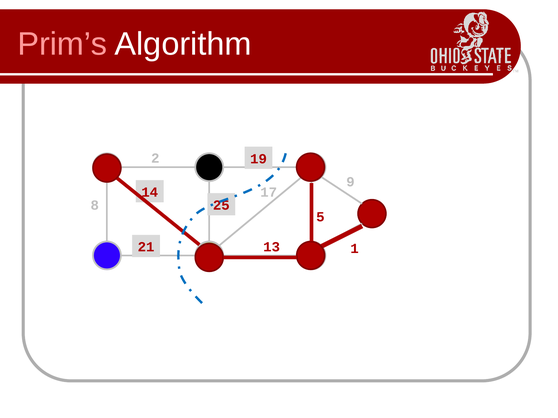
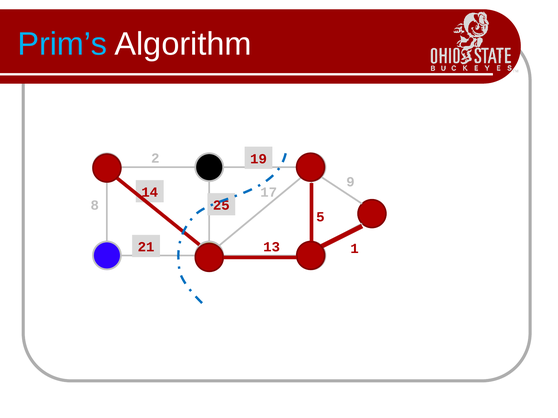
Prim’s colour: pink -> light blue (62, 44)
